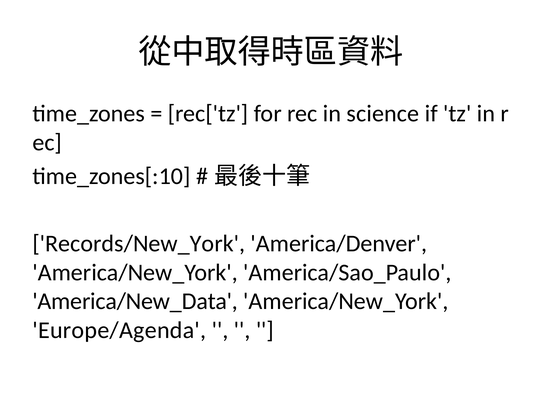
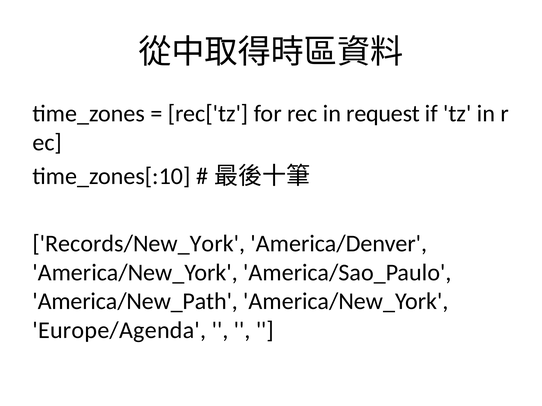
science: science -> request (383, 114)
America/New_Data: America/New_Data -> America/New_Path (135, 302)
